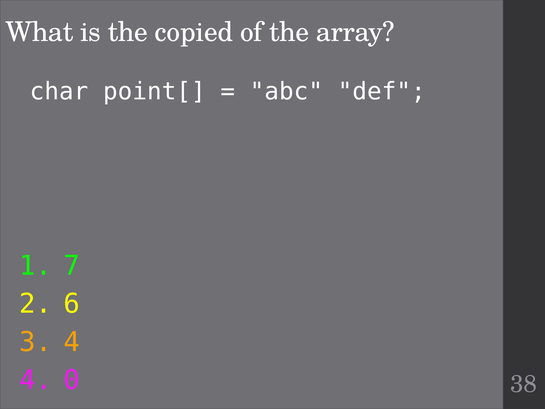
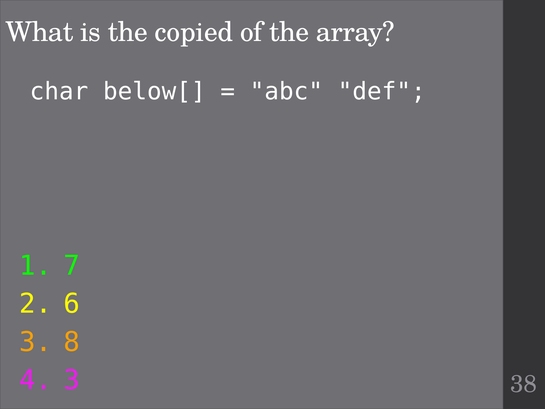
point[: point[ -> below[ (155, 91)
4: 4 -> 8 (72, 342)
4 0: 0 -> 3 (72, 380)
